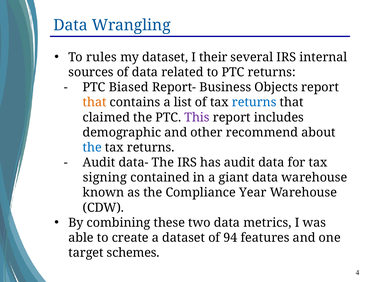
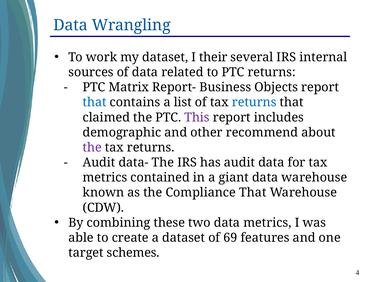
rules: rules -> work (102, 57)
Biased: Biased -> Matrix (129, 87)
that colour: orange -> blue (95, 102)
the colour: blue -> purple (92, 147)
signing: signing -> metrics (105, 177)
Compliance Year: Year -> That (253, 192)
94: 94 -> 69 (230, 237)
